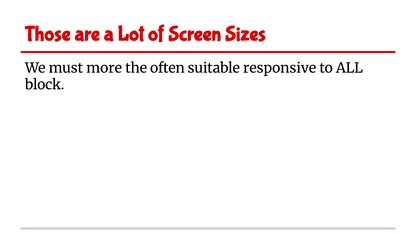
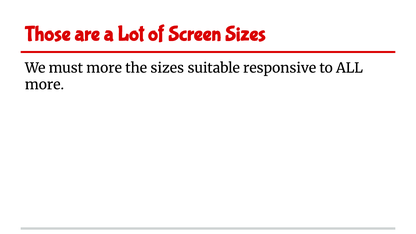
the often: often -> sizes (167, 68)
block: block -> more (45, 85)
